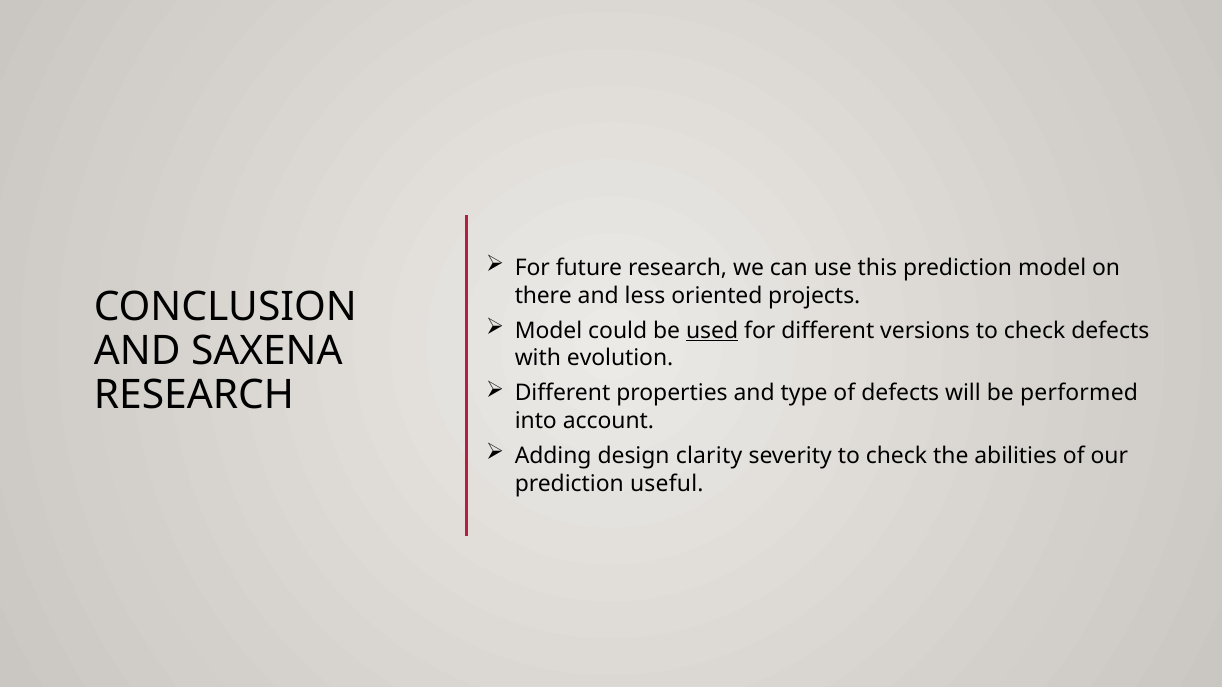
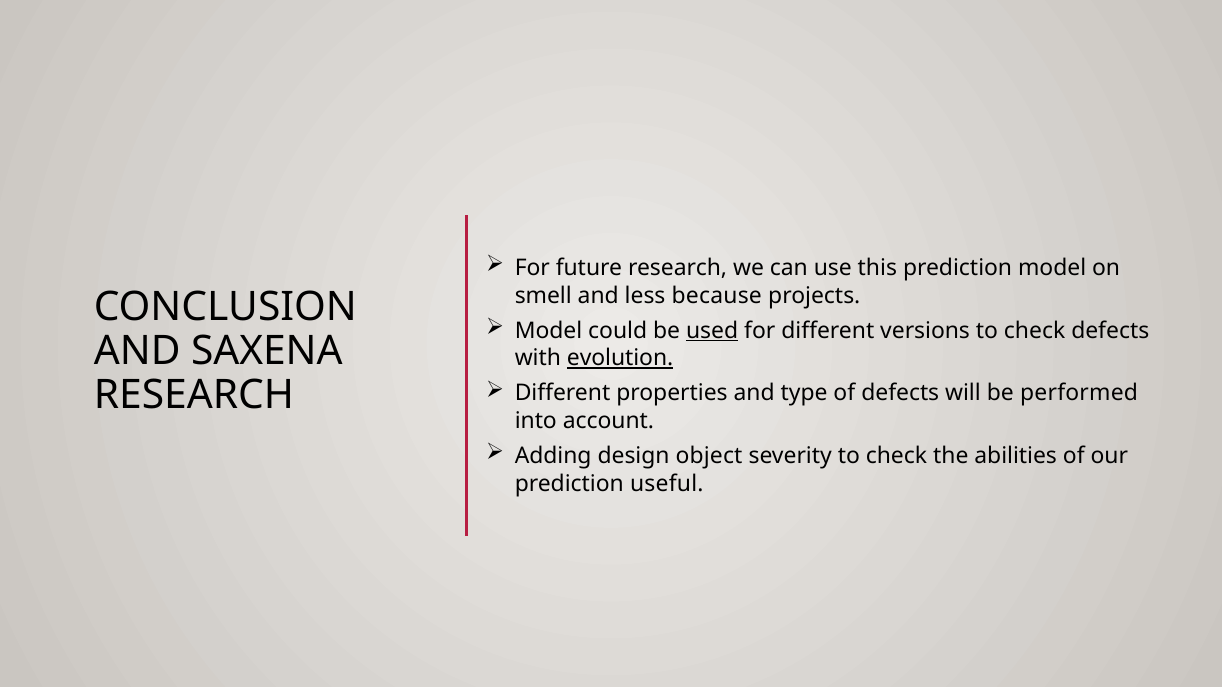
there: there -> smell (543, 296)
oriented: oriented -> because (717, 296)
evolution underline: none -> present (620, 358)
clarity: clarity -> object (709, 456)
